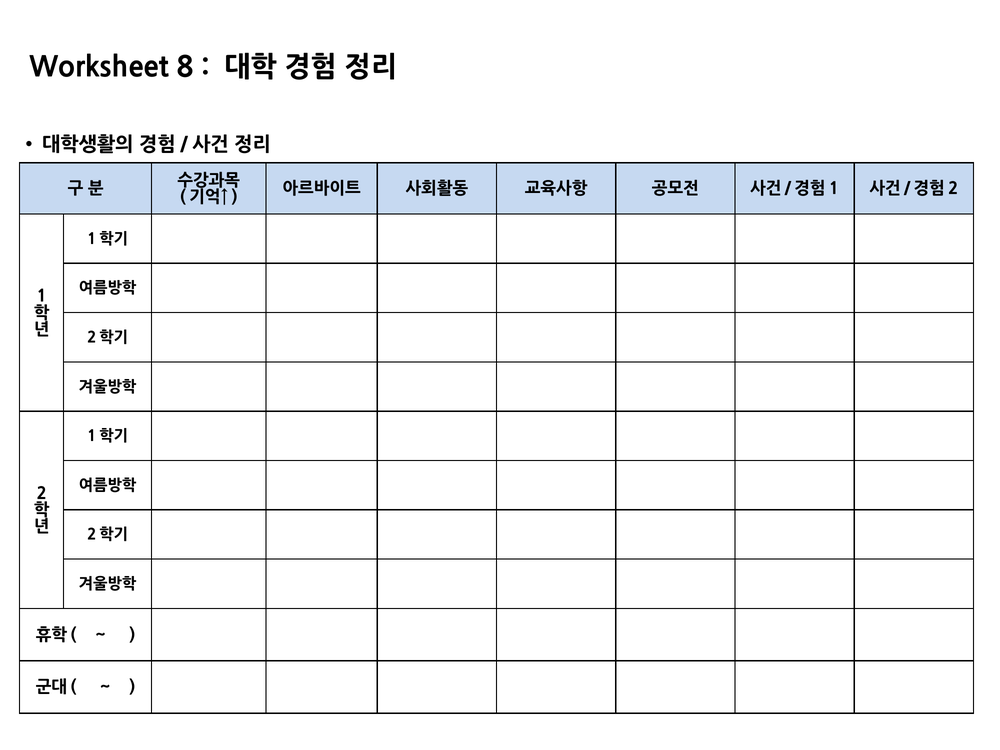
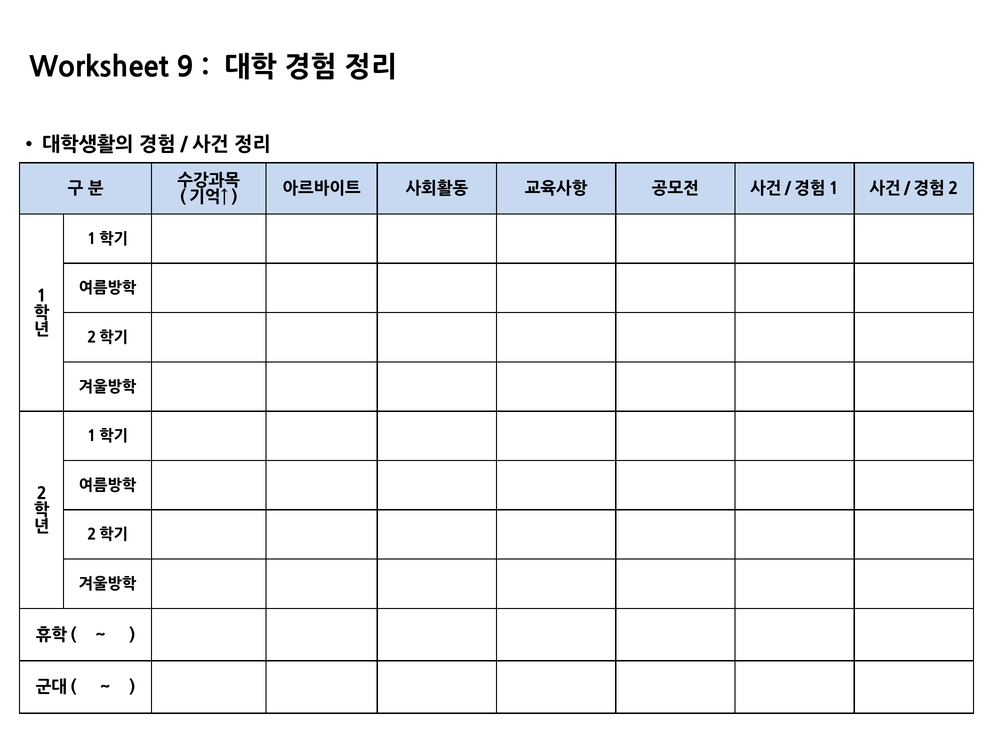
8: 8 -> 9 (185, 68)
